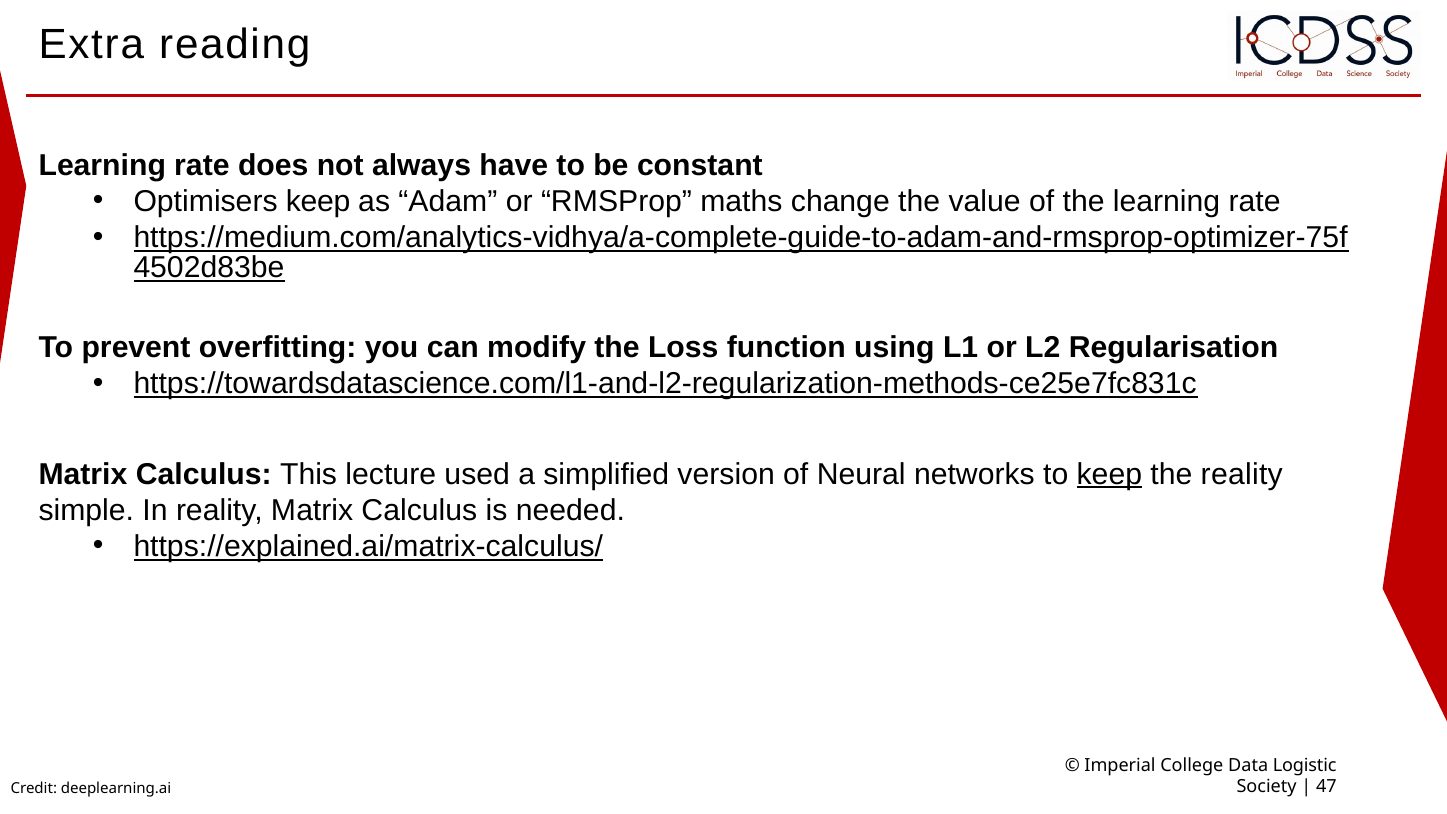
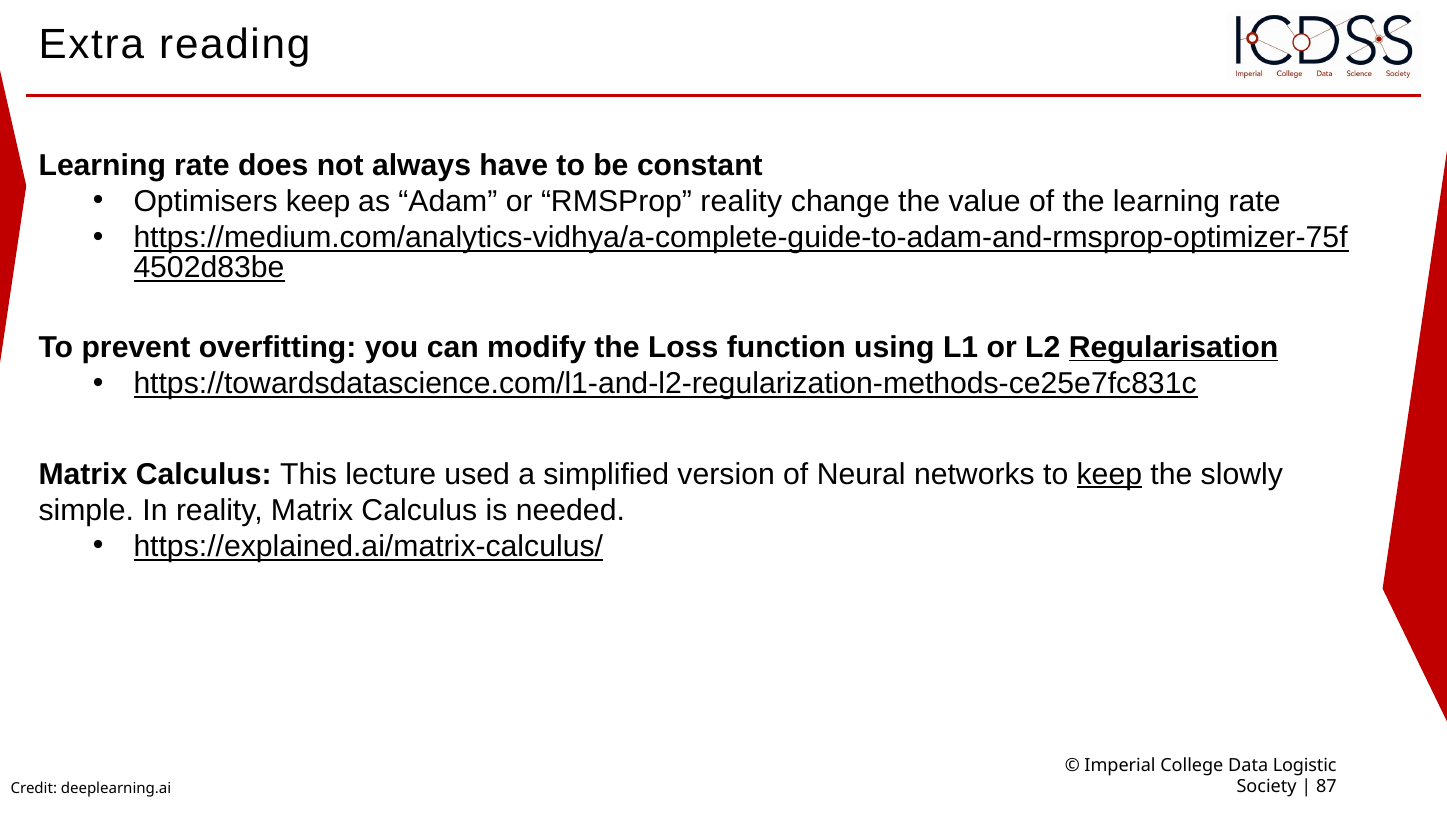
RMSProp maths: maths -> reality (741, 202)
Regularisation underline: none -> present (1173, 348)
the reality: reality -> slowly (1242, 474)
47: 47 -> 87 (1326, 787)
